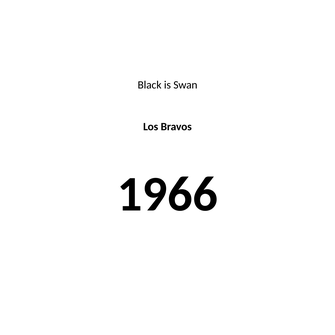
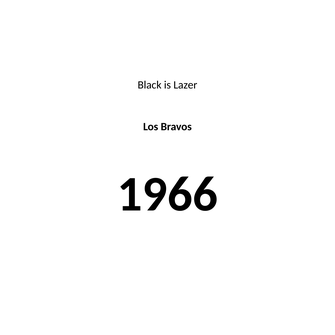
Swan: Swan -> Lazer (185, 85)
